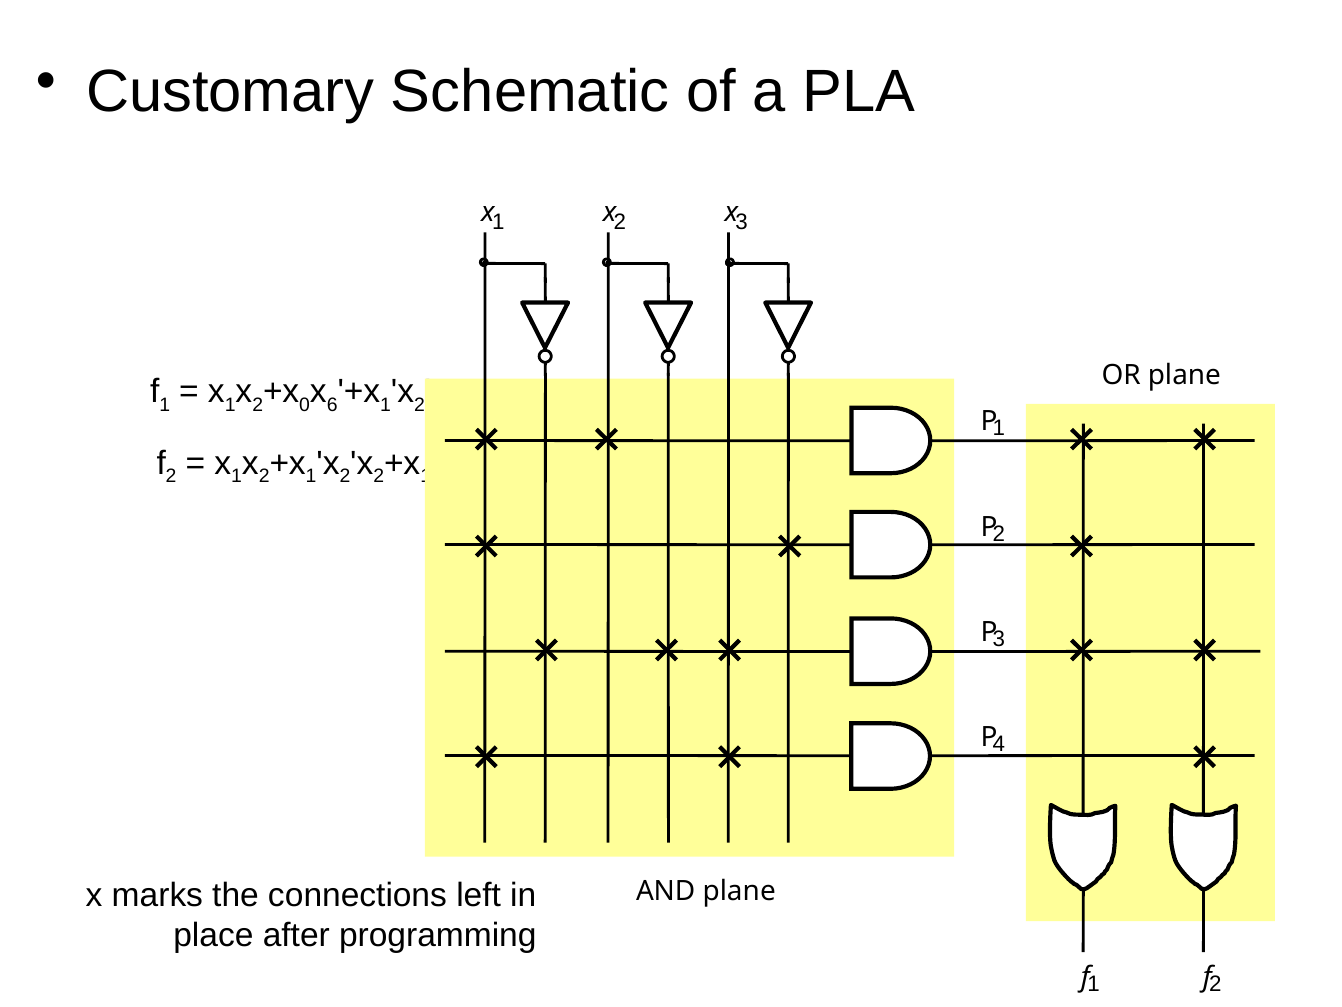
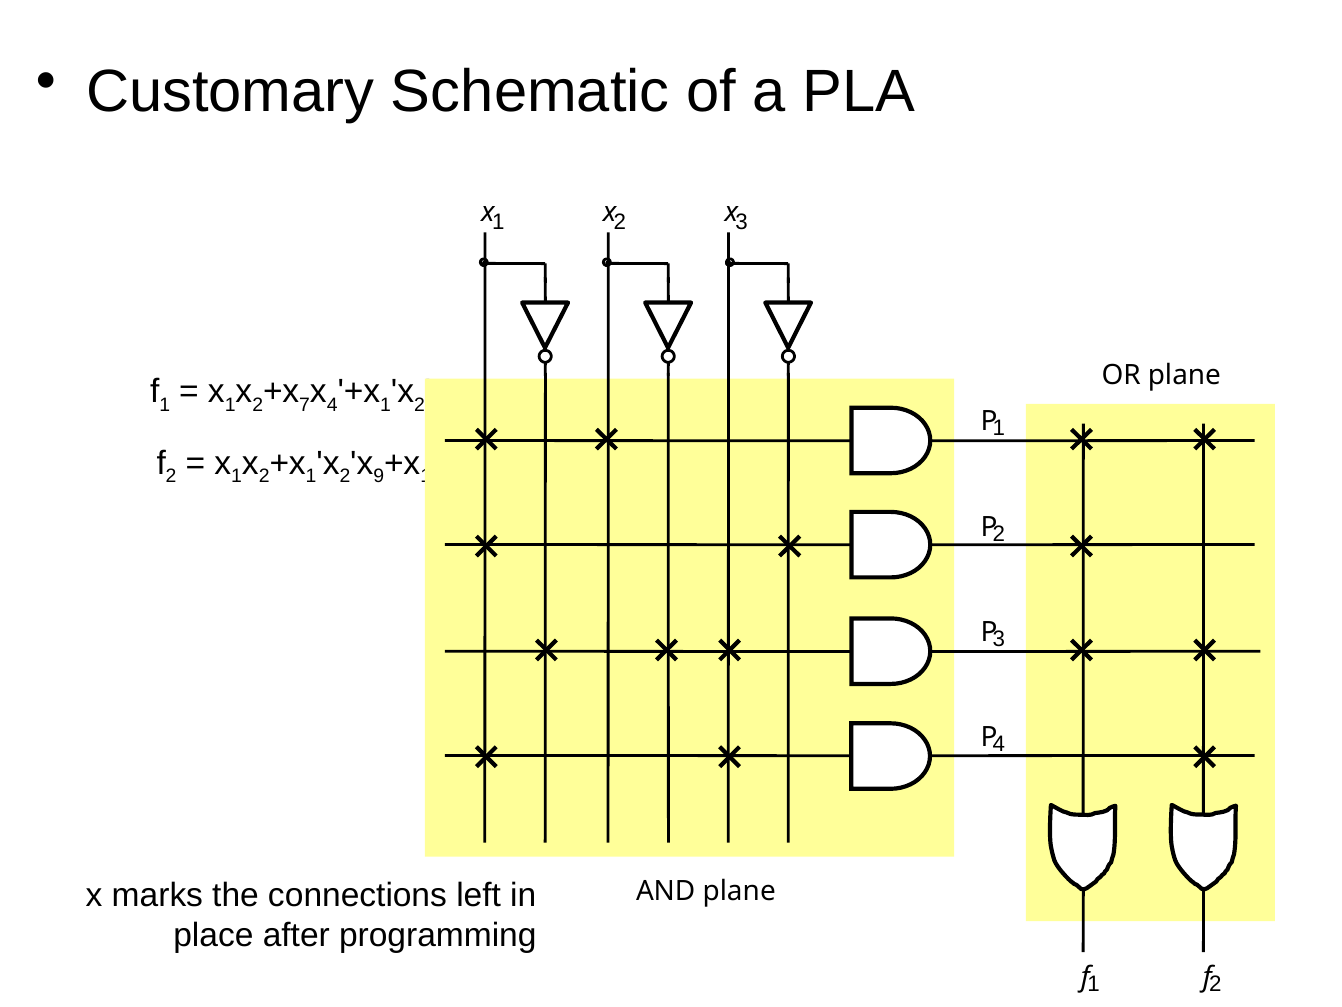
0: 0 -> 7 (305, 405)
x 6: 6 -> 4 (332, 405)
2 x 2: 2 -> 9 (379, 476)
